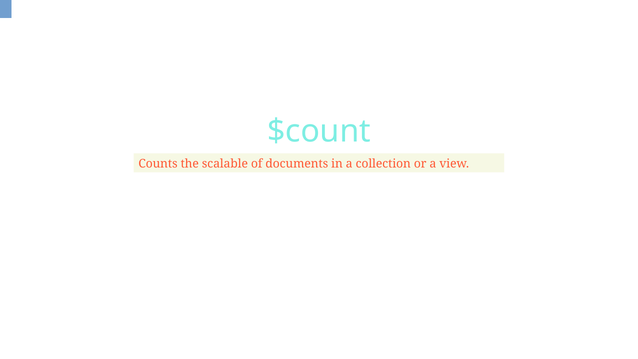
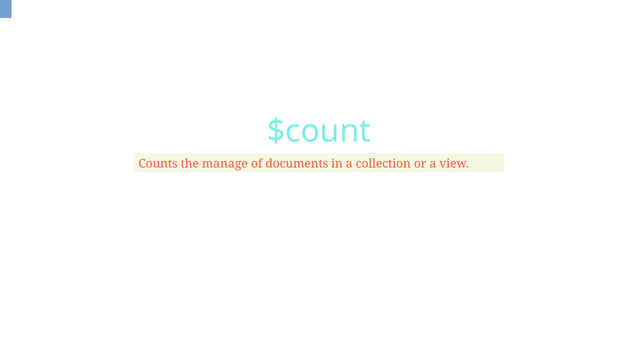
scalable: scalable -> manage (225, 164)
